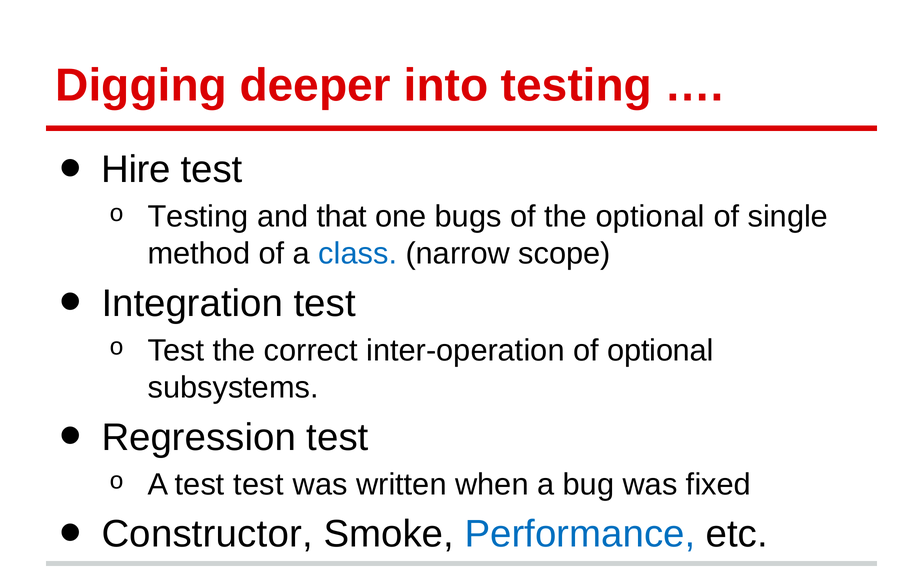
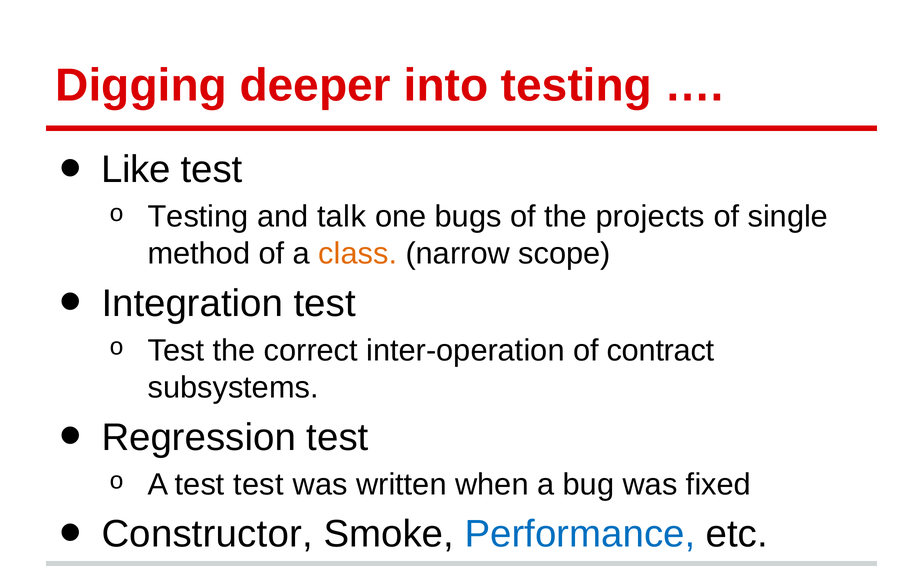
Hire: Hire -> Like (136, 170)
that: that -> talk (342, 217)
the optional: optional -> projects (650, 217)
class colour: blue -> orange (358, 254)
of optional: optional -> contract (661, 351)
